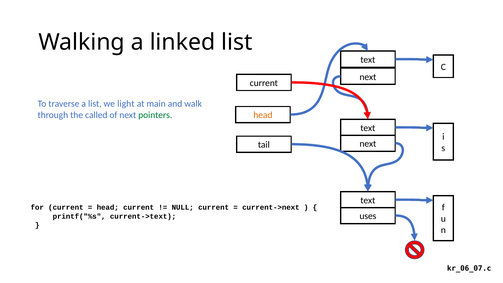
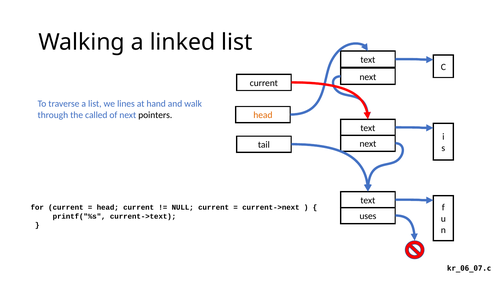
light: light -> lines (126, 104)
main: main -> hand (156, 104)
pointers colour: green -> black (155, 115)
